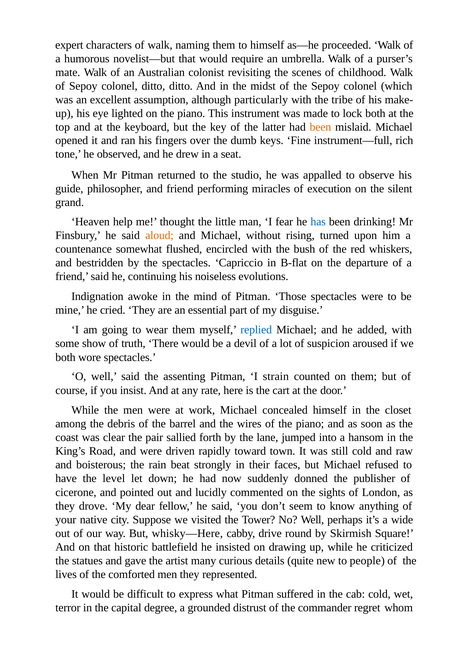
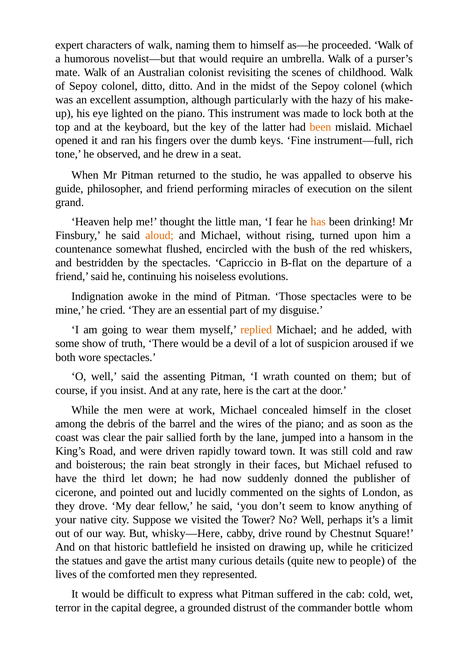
tribe: tribe -> hazy (342, 100)
has colour: blue -> orange (318, 222)
replied colour: blue -> orange (256, 330)
strain: strain -> wrath (276, 377)
level: level -> third (114, 479)
wide: wide -> limit (402, 520)
Skirmish: Skirmish -> Chestnut (351, 534)
regret: regret -> bottle (367, 608)
